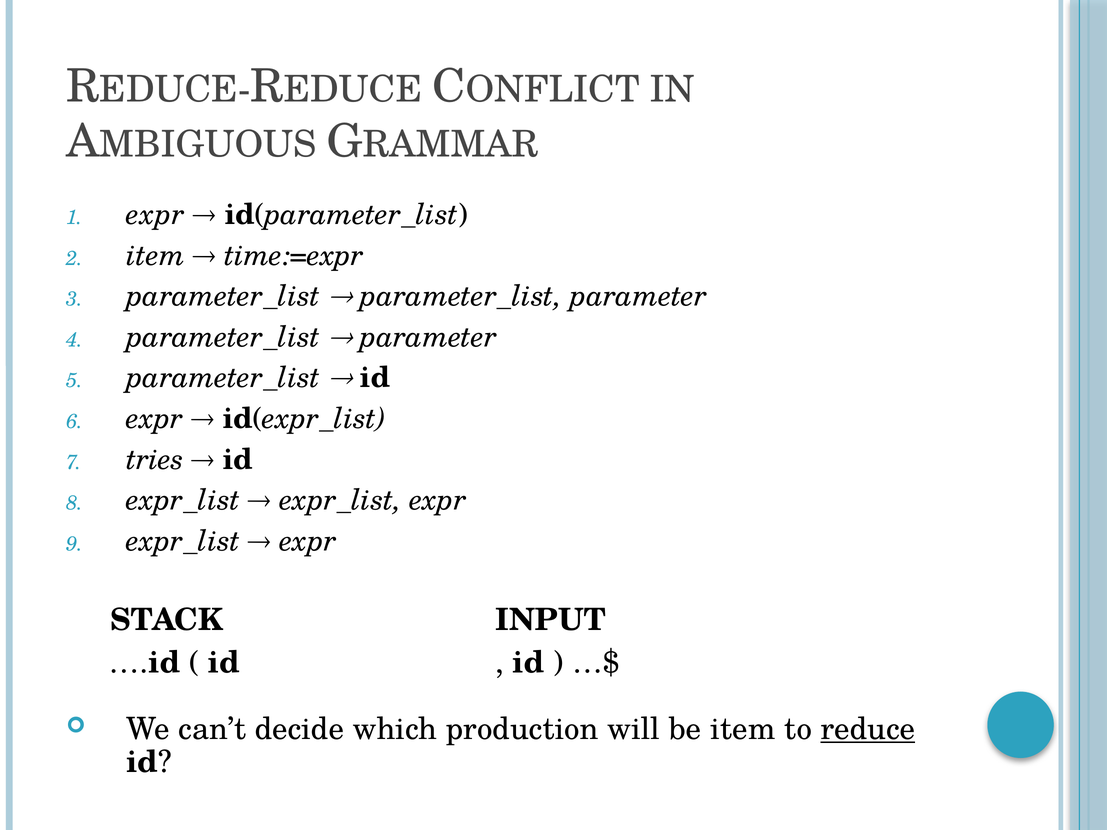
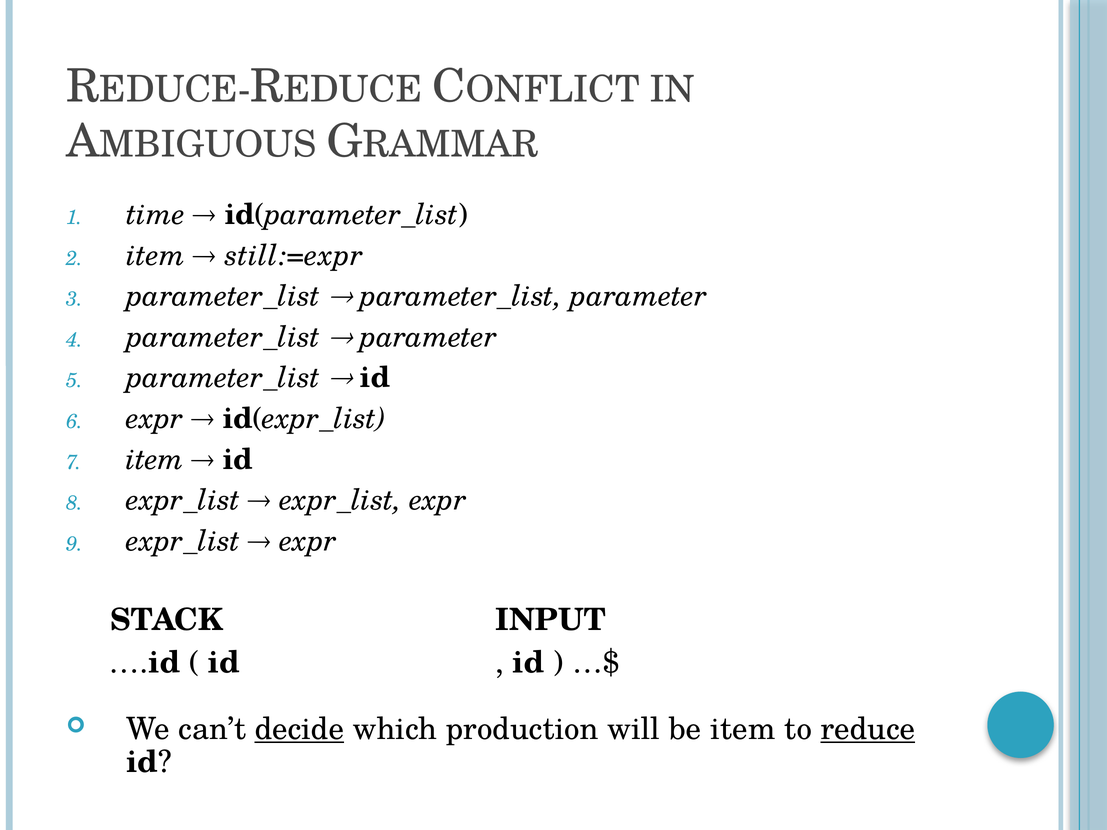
expr: expr -> time (156, 215)
time:=expr: time:=expr -> still:=expr (294, 256)
tries: tries -> item (155, 460)
decide underline: none -> present (299, 729)
